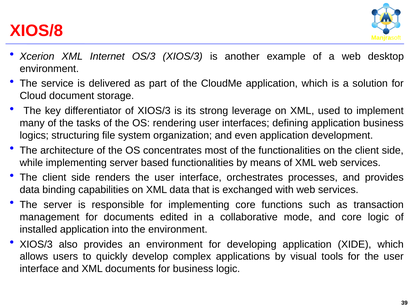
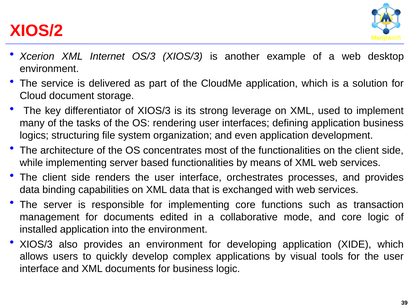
XIOS/8: XIOS/8 -> XIOS/2 (36, 31)
